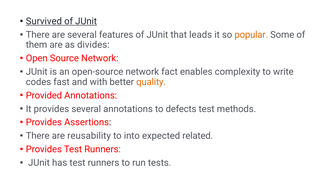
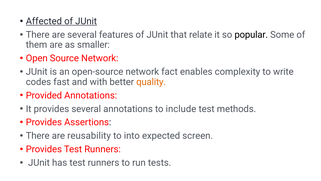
Survived: Survived -> Affected (44, 21)
leads: leads -> relate (201, 35)
popular colour: orange -> black (251, 35)
divides: divides -> smaller (93, 45)
defects: defects -> include (181, 109)
related: related -> screen (198, 136)
